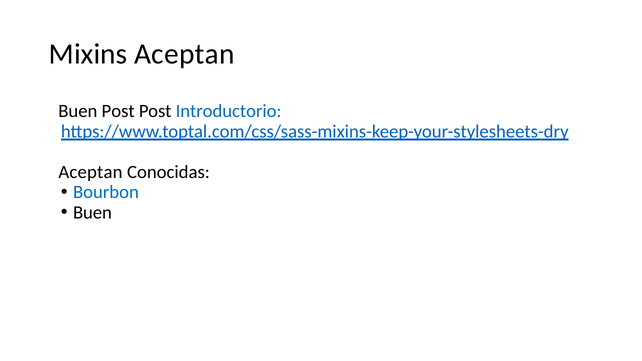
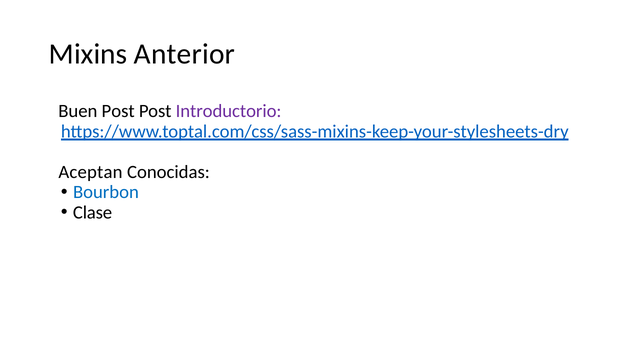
Mixins Aceptan: Aceptan -> Anterior (185, 54)
Introductorio colour: blue -> purple (229, 111)
Buen: Buen -> Clase (93, 212)
